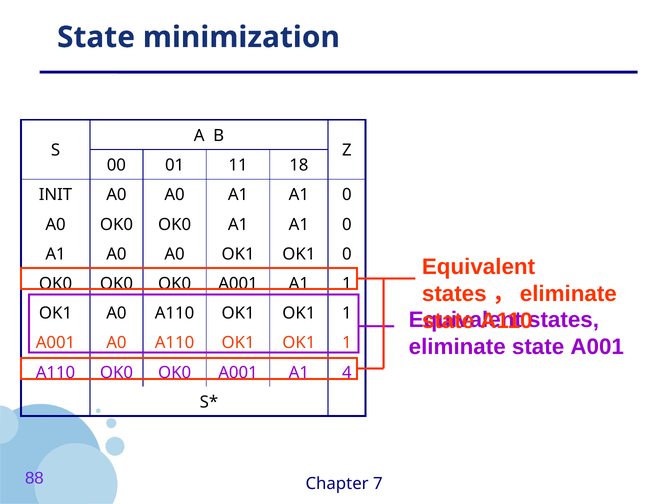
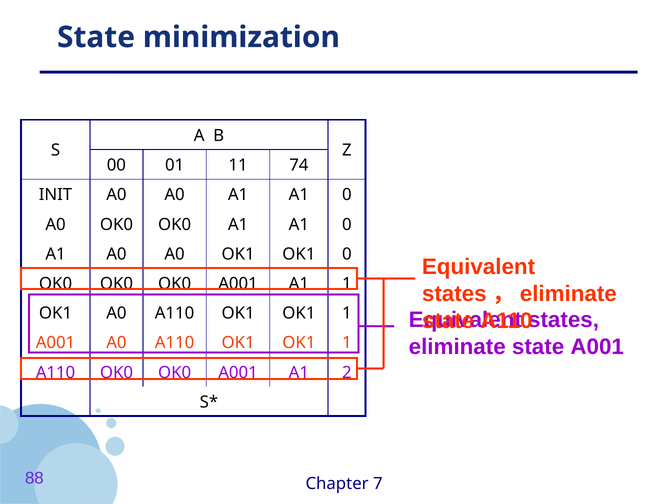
18: 18 -> 74 (299, 165)
4: 4 -> 2 (347, 373)
